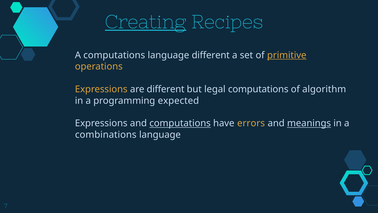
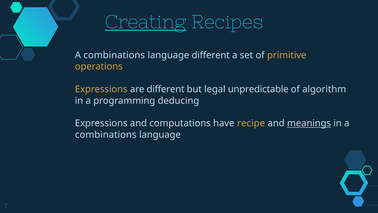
computations: computations -> combinations (114, 55)
primitive underline: present -> none (287, 55)
legal computations: computations -> unpredictable (258, 89)
expected: expected -> deducing (178, 100)
computations underline: present -> none (180, 123)
errors: errors -> recipe (251, 123)
